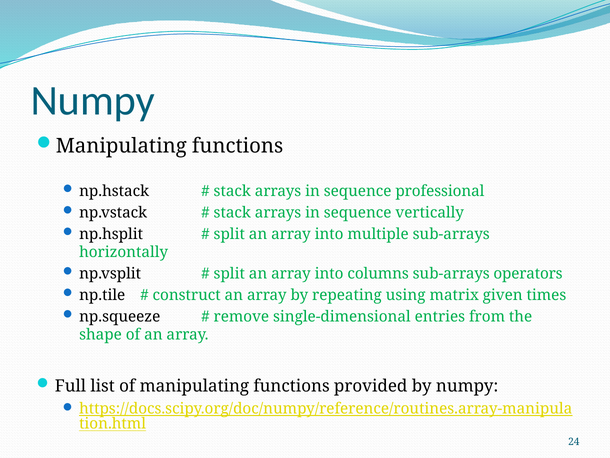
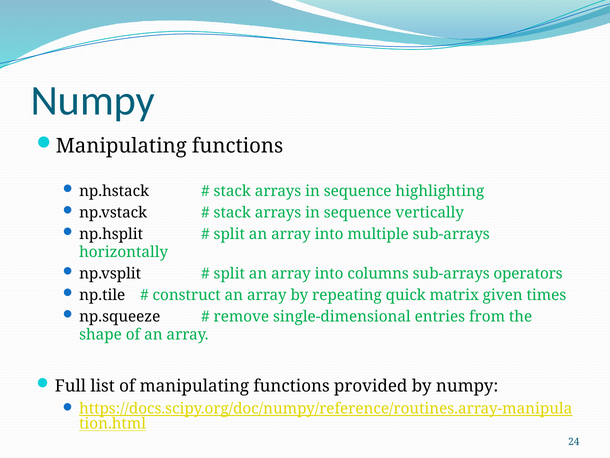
professional: professional -> highlighting (440, 191)
using: using -> quick (406, 295)
